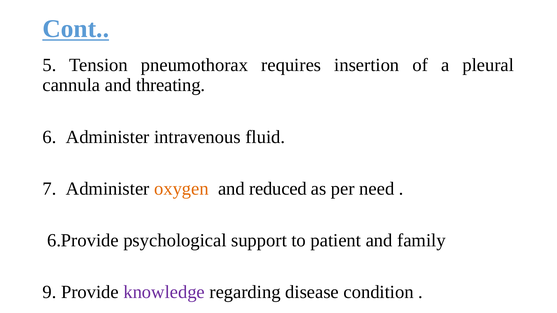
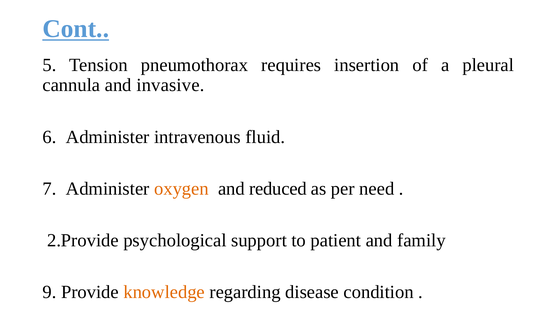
threating: threating -> invasive (170, 85)
6.Provide: 6.Provide -> 2.Provide (83, 241)
knowledge colour: purple -> orange (164, 292)
